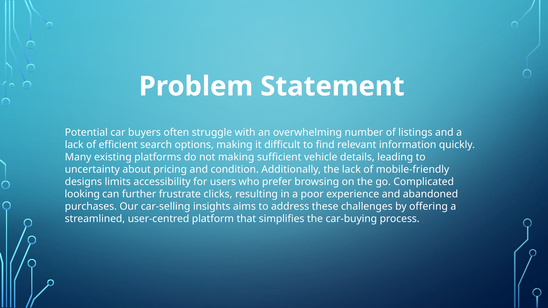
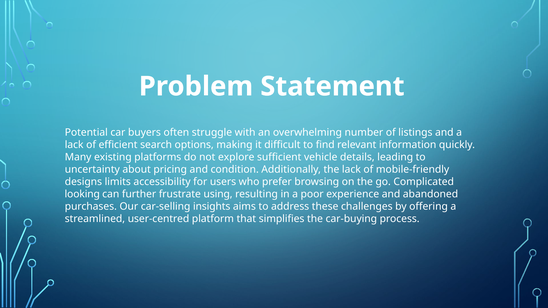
not making: making -> explore (236, 157)
clicks: clicks -> using (218, 194)
